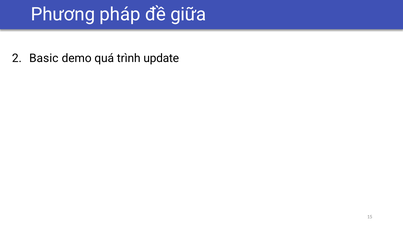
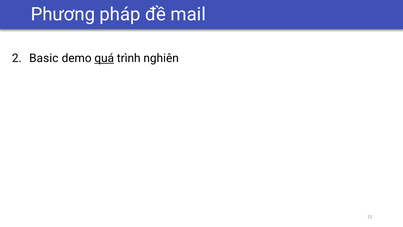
giữa: giữa -> mail (188, 14)
quá underline: none -> present (104, 58)
update: update -> nghiên (161, 58)
